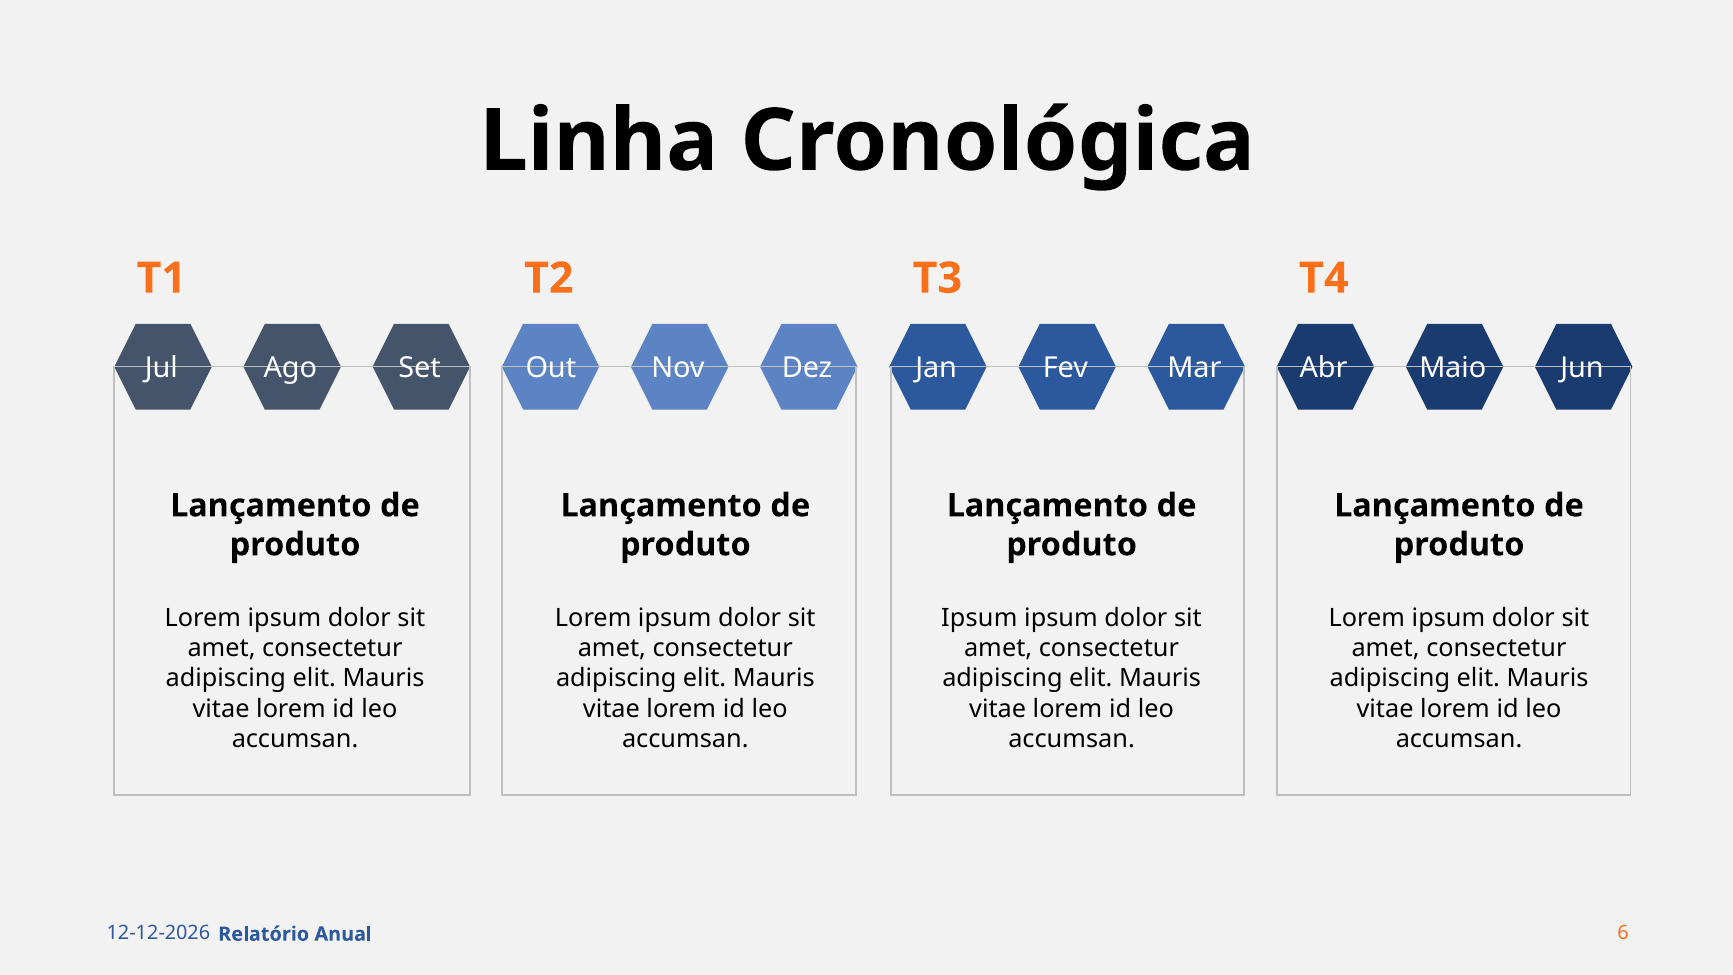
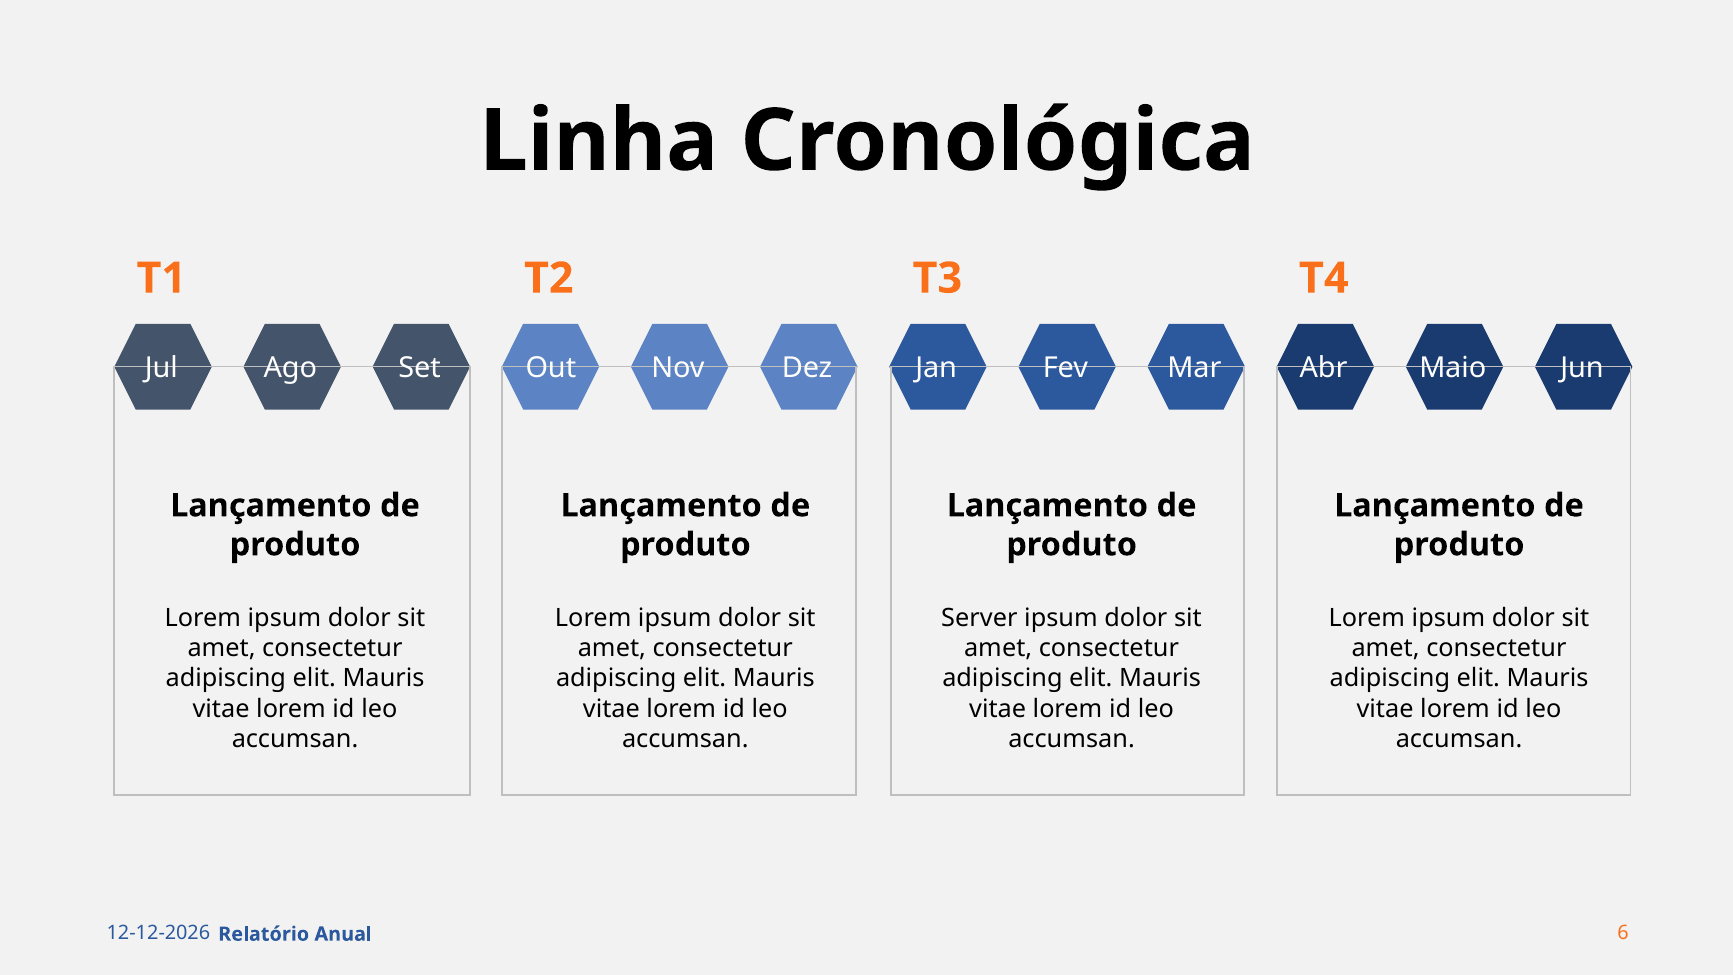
Ipsum: Ipsum -> Server (979, 618)
